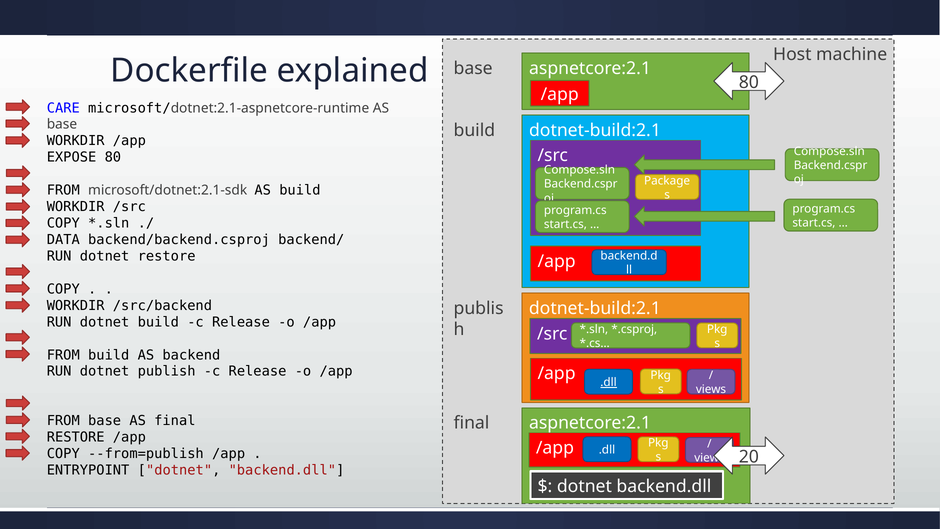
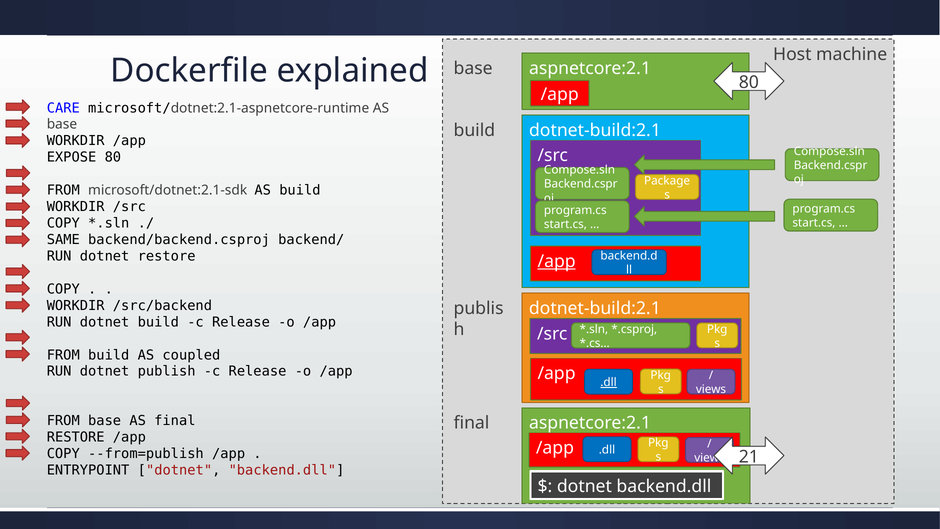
DATA: DATA -> SAME (63, 240)
/app underline: none -> present (557, 261)
backend: backend -> coupled (191, 355)
20: 20 -> 21 (749, 457)
